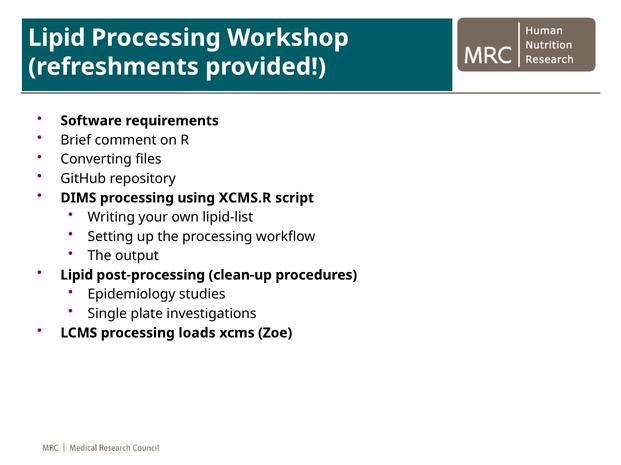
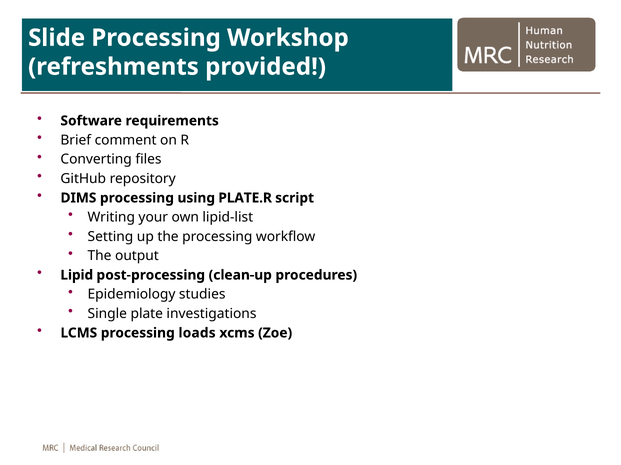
Lipid: Lipid -> Slide (57, 38)
XCMS.R: XCMS.R -> PLATE.R (245, 198)
